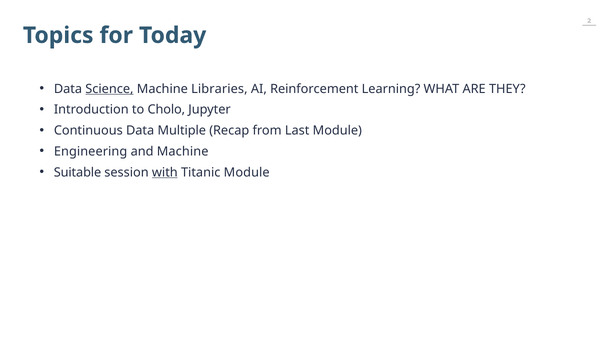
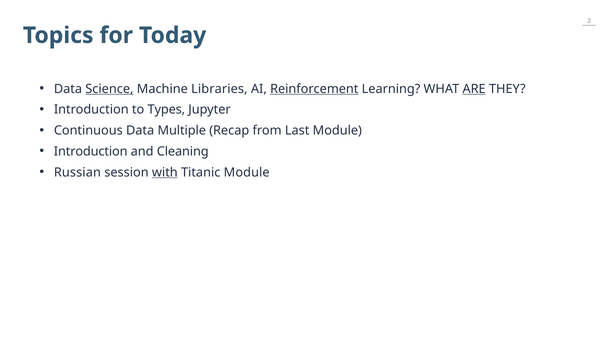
Reinforcement underline: none -> present (314, 89)
ARE underline: none -> present (474, 89)
Cholo: Cholo -> Types (166, 110)
Engineering: Engineering -> Introduction (91, 152)
and Machine: Machine -> Cleaning (183, 152)
Suitable: Suitable -> Russian (77, 173)
